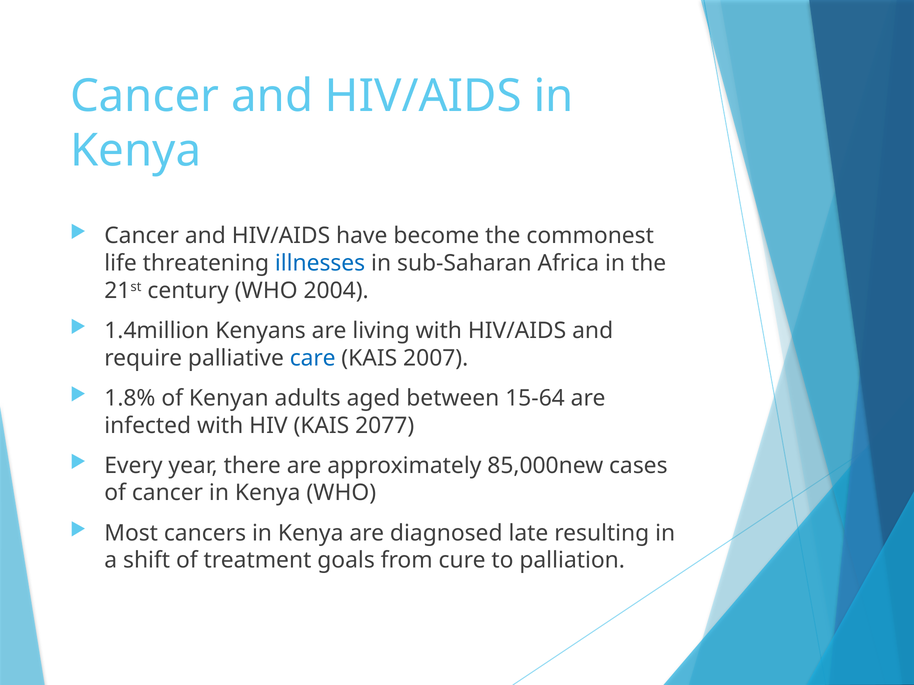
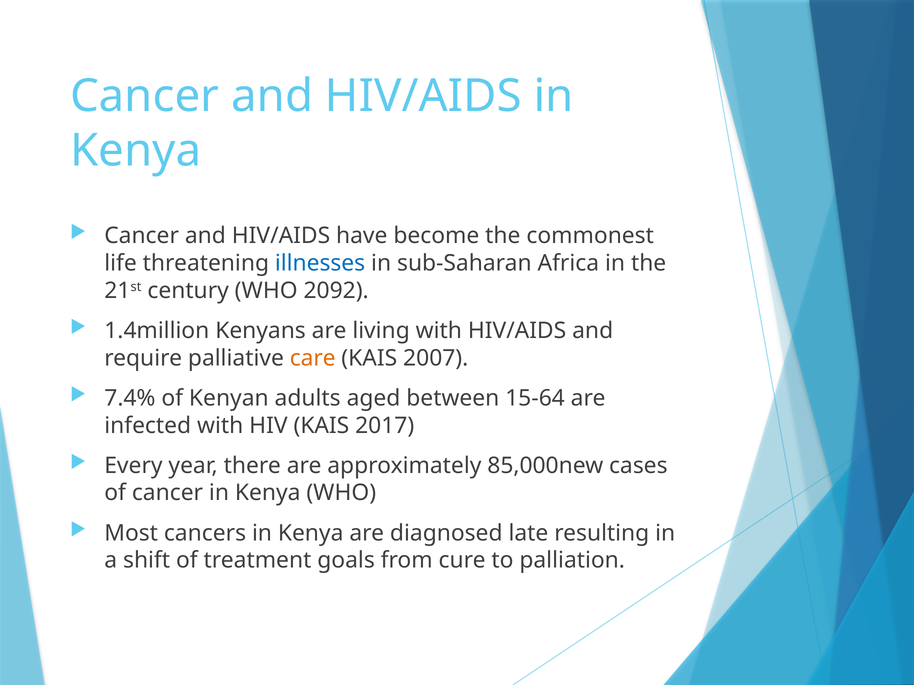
2004: 2004 -> 2092 (336, 291)
care colour: blue -> orange (313, 358)
1.8%: 1.8% -> 7.4% (130, 398)
2077: 2077 -> 2017 (385, 426)
